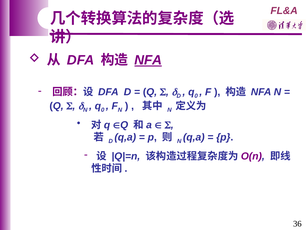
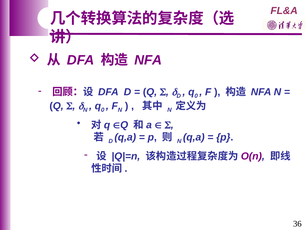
NFA underline: present -> none (148, 60)
